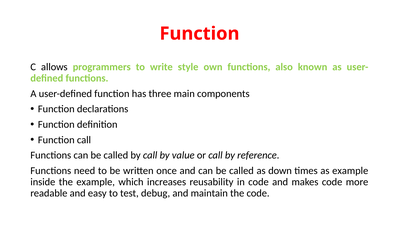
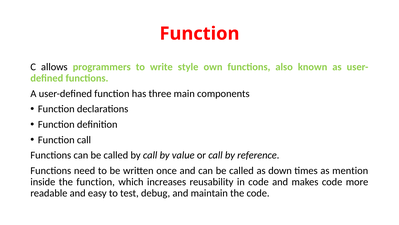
as example: example -> mention (350, 170)
the example: example -> function (96, 181)
